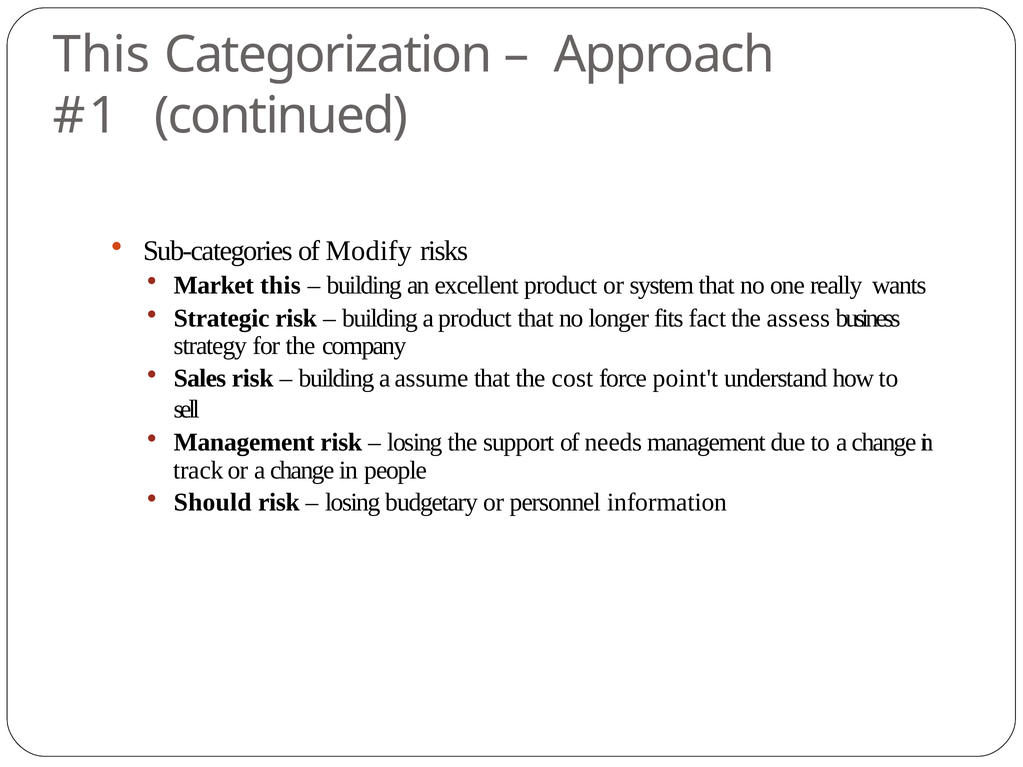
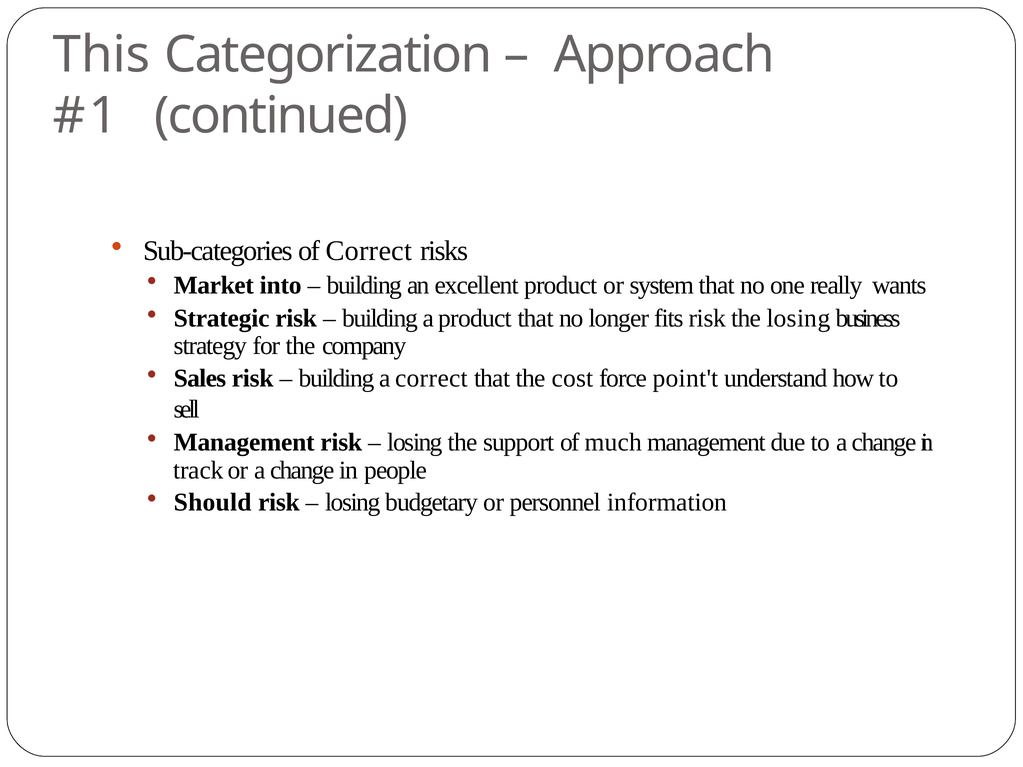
of Modify: Modify -> Correct (369, 251)
Market this: this -> into (281, 285)
fits fact: fact -> risk (707, 319)
the assess: assess -> losing (798, 319)
a assume: assume -> correct (432, 379)
needs: needs -> much (613, 443)
